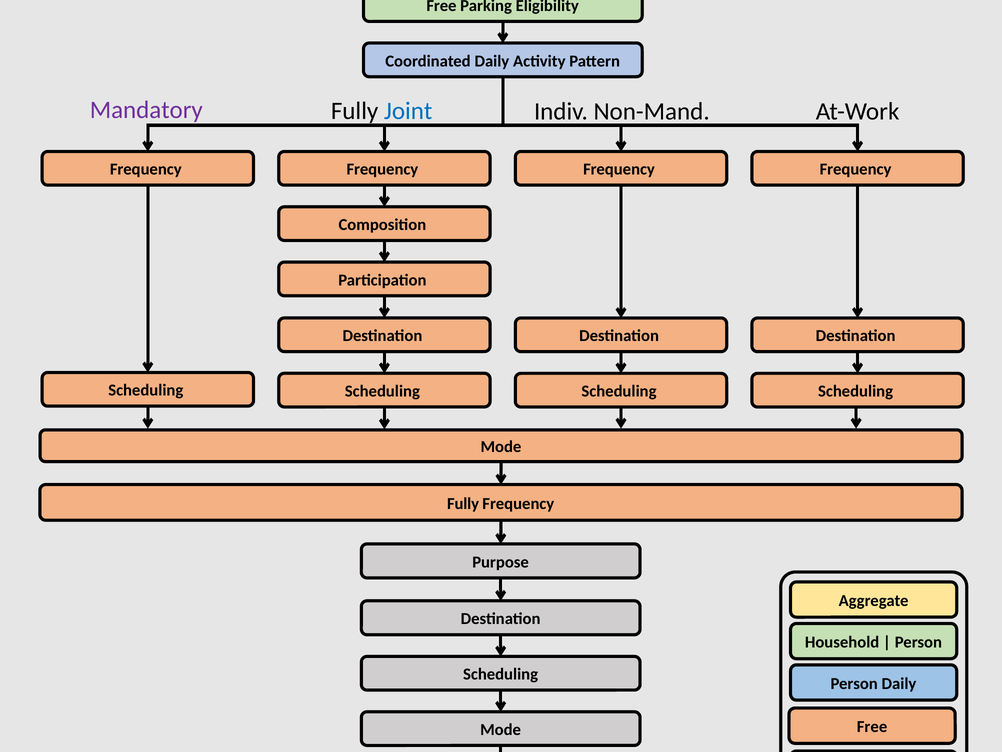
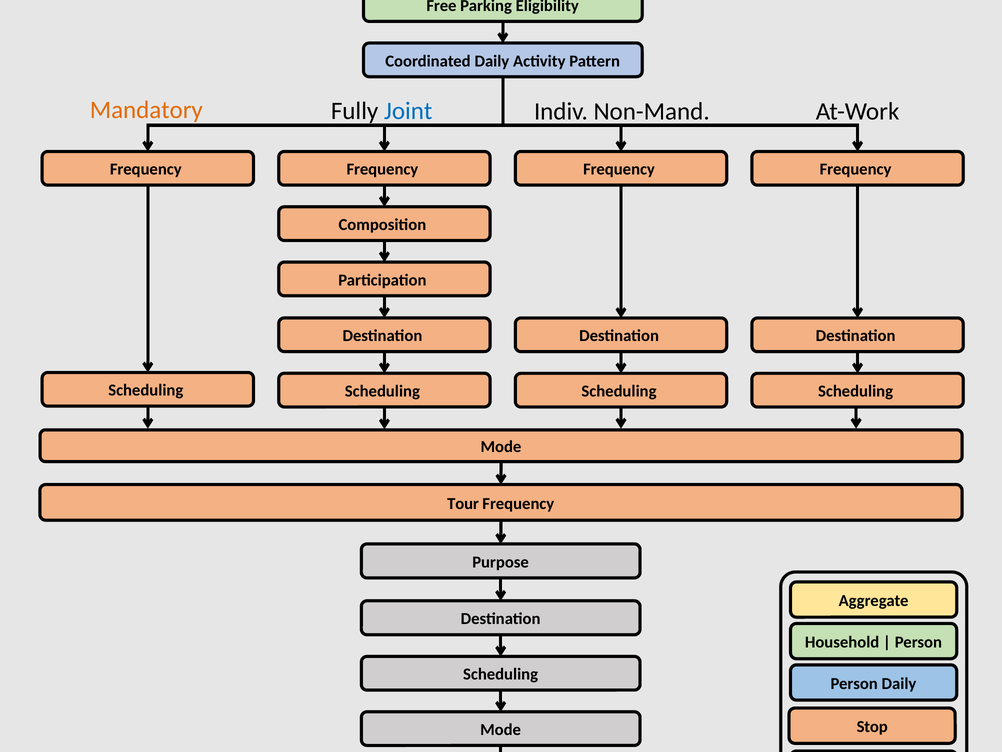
Mandatory colour: purple -> orange (146, 110)
Fully: Fully -> Tour (463, 503)
Free: Free -> Stop (872, 726)
